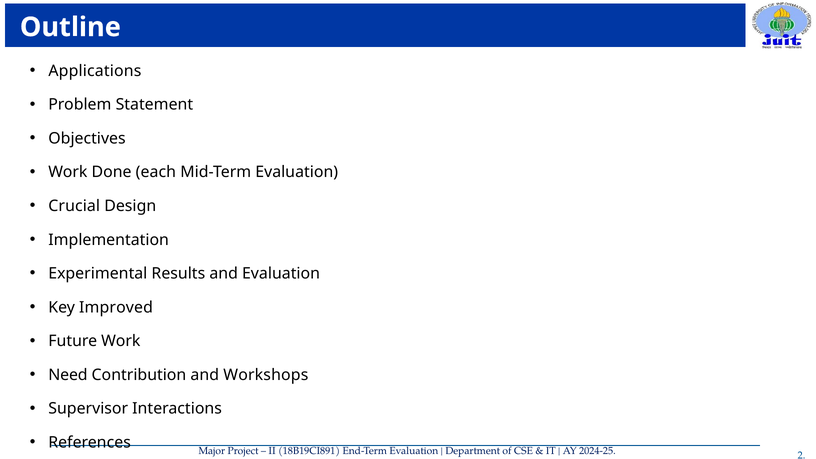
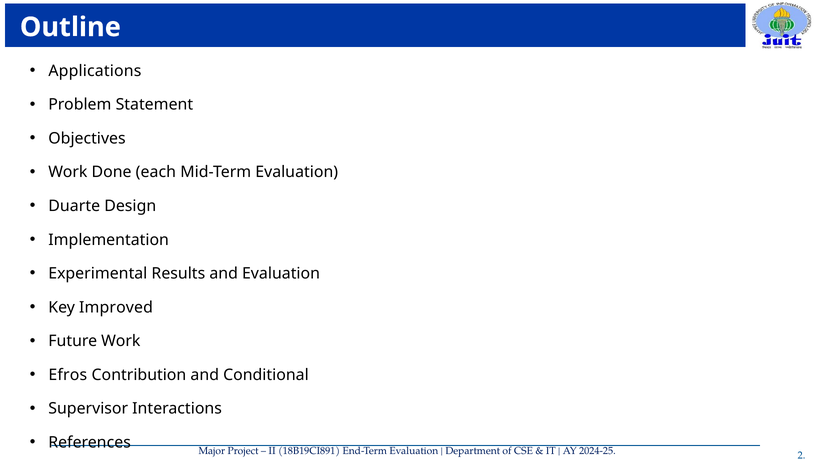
Crucial: Crucial -> Duarte (74, 206)
Need: Need -> Efros (68, 375)
Workshops: Workshops -> Conditional (266, 375)
